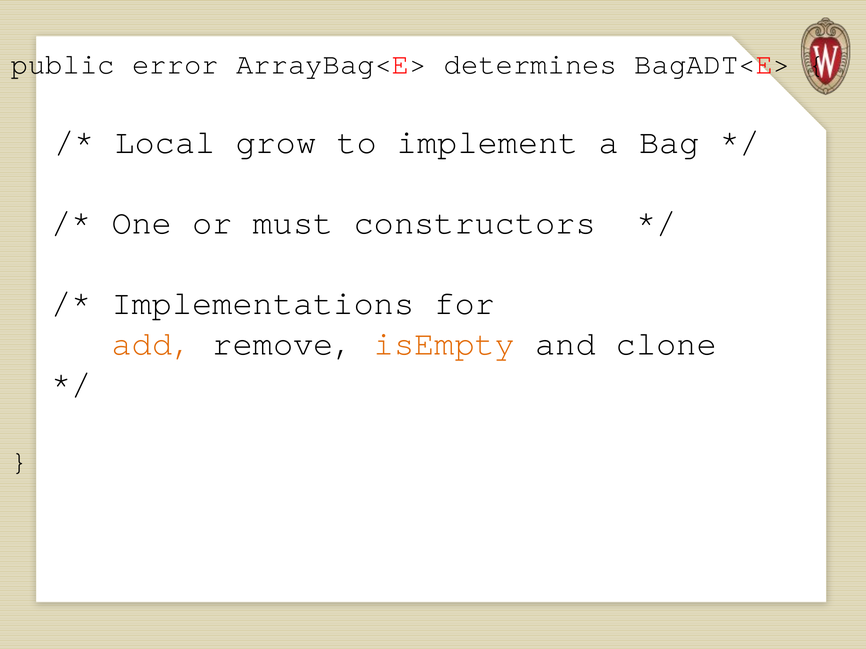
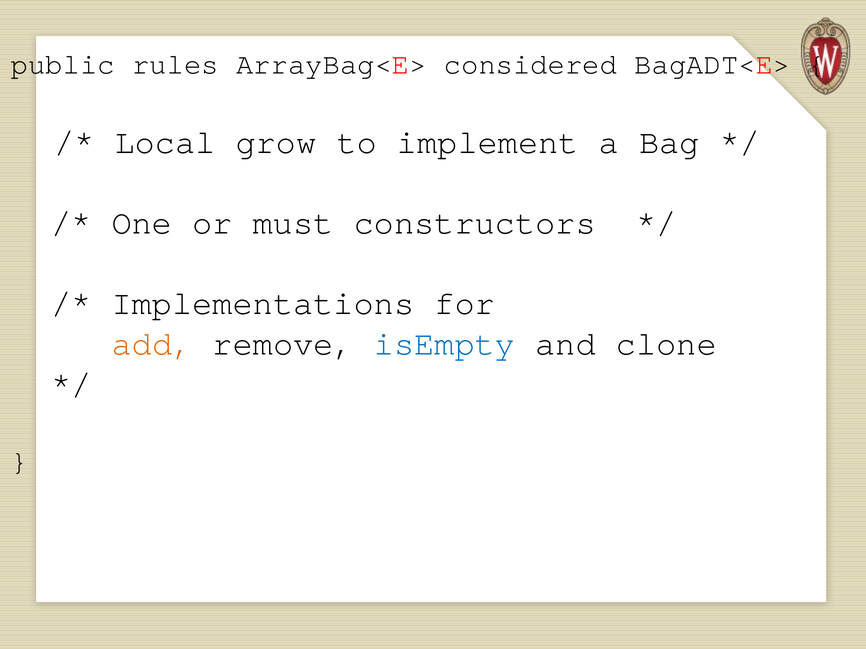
error: error -> rules (175, 64)
determines: determines -> considered (530, 64)
isEmpty colour: orange -> blue (445, 344)
